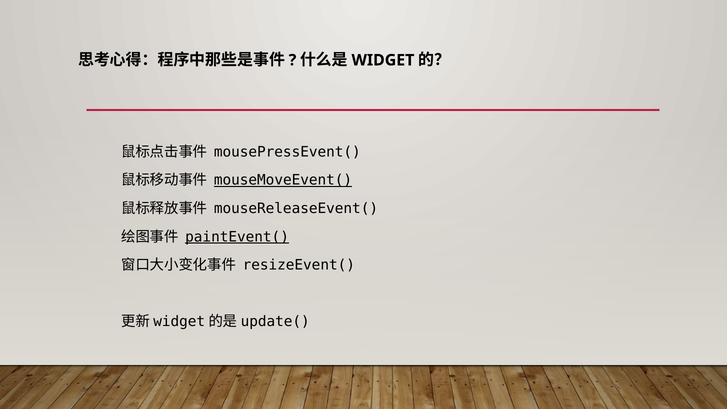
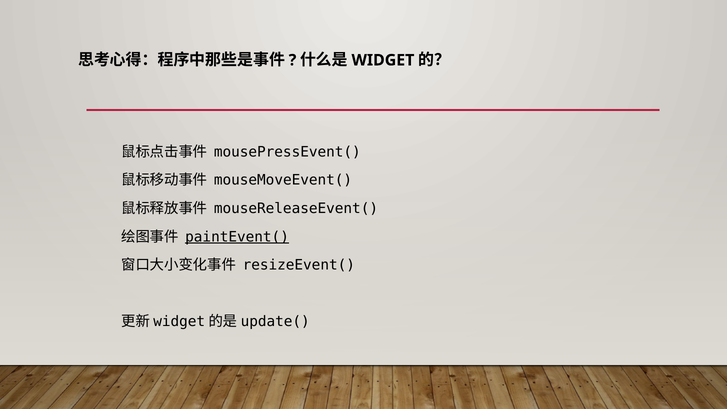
mouseMoveEvent( underline: present -> none (283, 180)
